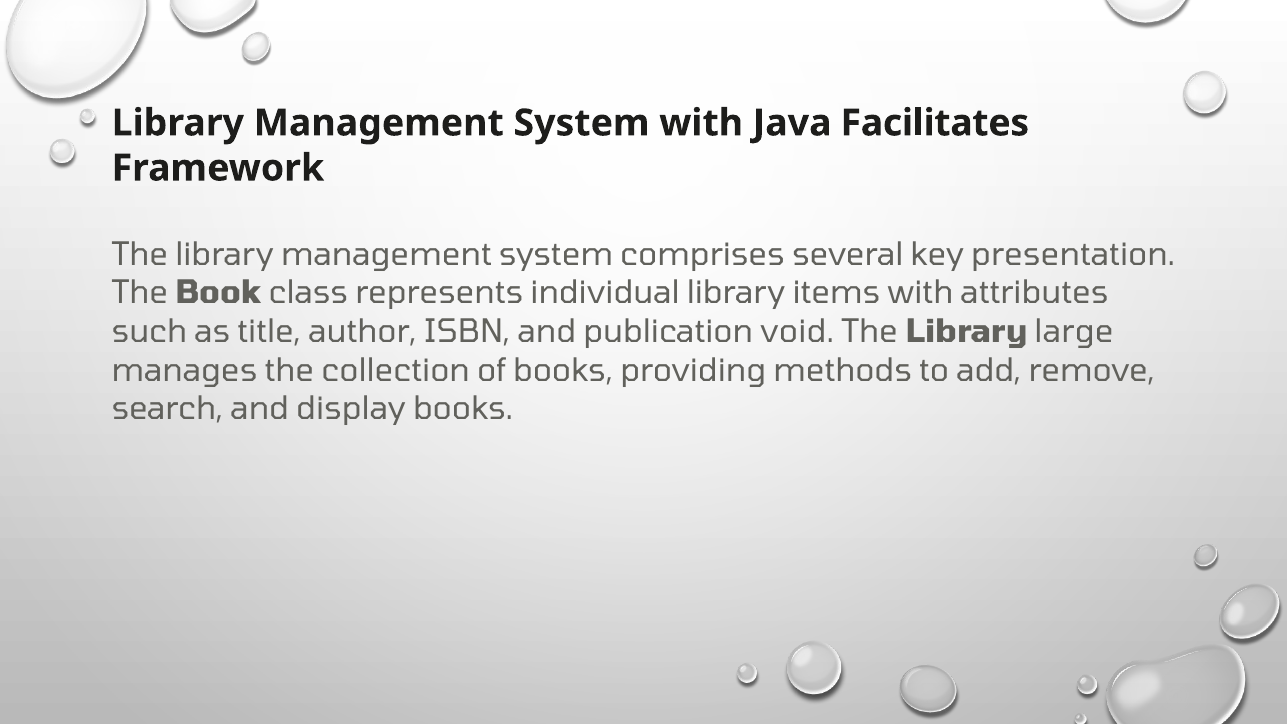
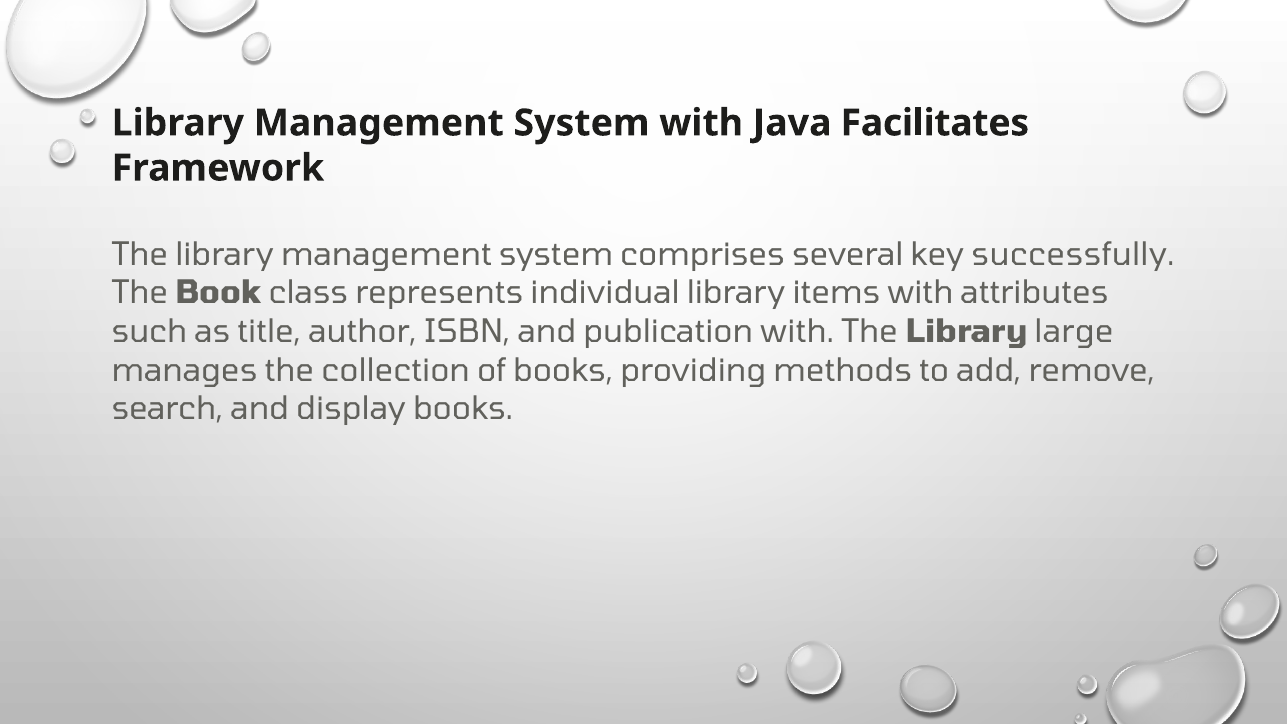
presentation: presentation -> successfully (1073, 255)
publication void: void -> with (797, 332)
